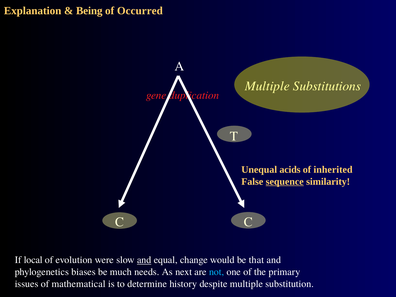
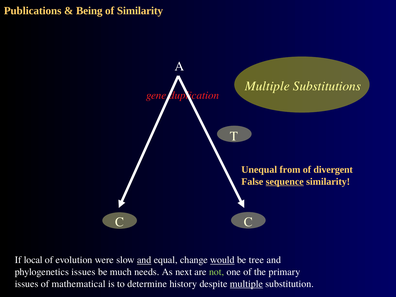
Explanation: Explanation -> Publications (33, 11)
of Occurred: Occurred -> Similarity (140, 11)
acids: acids -> from (290, 170)
inherited: inherited -> divergent (333, 170)
would underline: none -> present (222, 260)
that: that -> tree (256, 260)
phylogenetics biases: biases -> issues (83, 272)
not colour: light blue -> light green (217, 272)
multiple underline: none -> present (246, 284)
